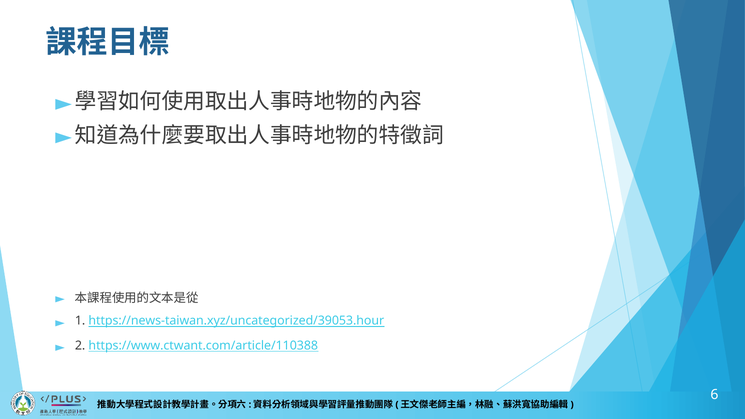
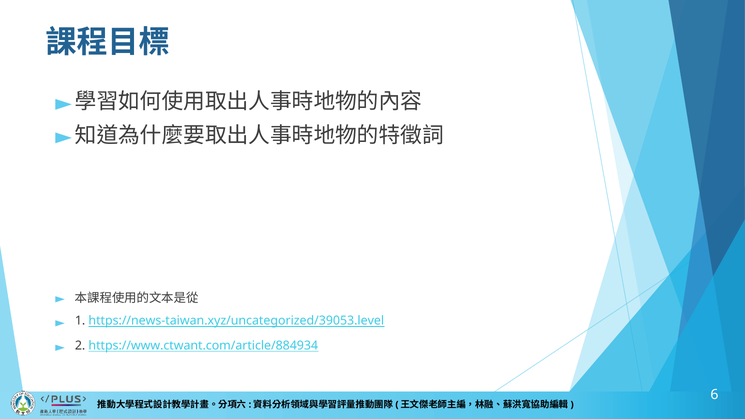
https://news-taiwan.xyz/uncategorized/39053.hour: https://news-taiwan.xyz/uncategorized/39053.hour -> https://news-taiwan.xyz/uncategorized/39053.level (236, 321)
https://www.ctwant.com/article/110388: https://www.ctwant.com/article/110388 -> https://www.ctwant.com/article/884934 (203, 345)
